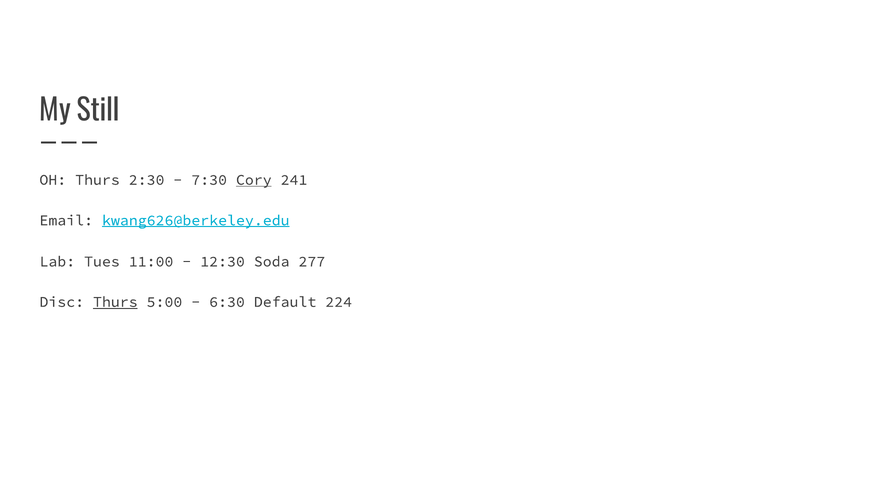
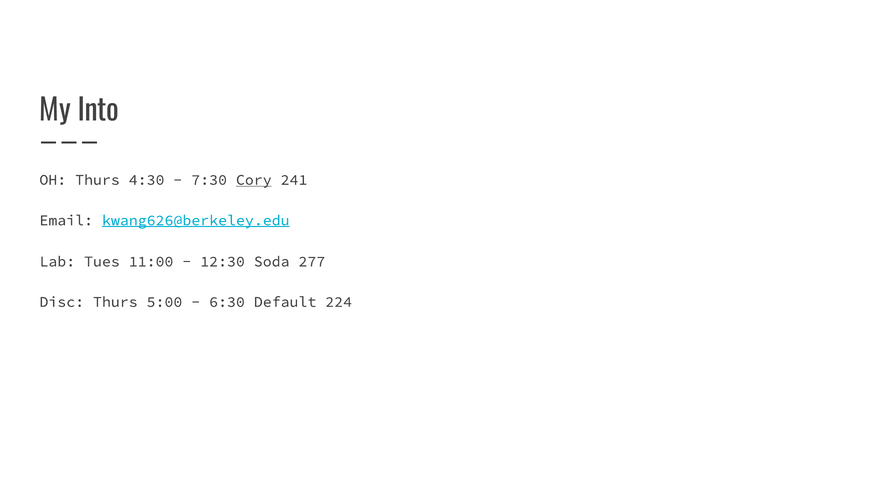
Still: Still -> Into (98, 111)
2:30: 2:30 -> 4:30 (147, 180)
Thurs underline: present -> none (115, 302)
